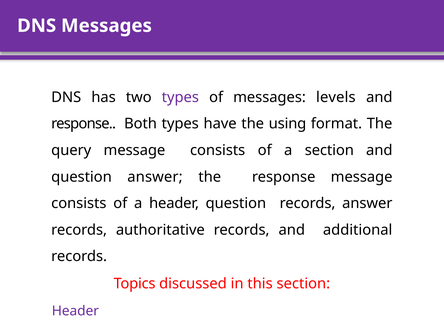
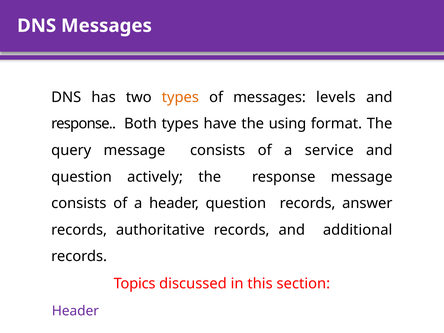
types colour: purple -> orange (180, 97)
a section: section -> service (329, 150)
question answer: answer -> actively (155, 177)
